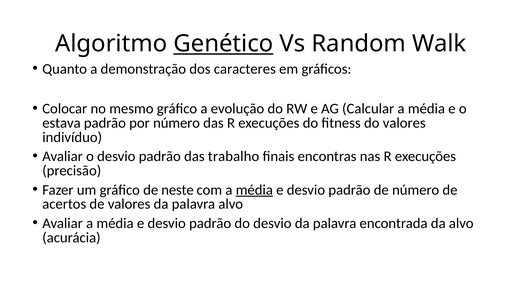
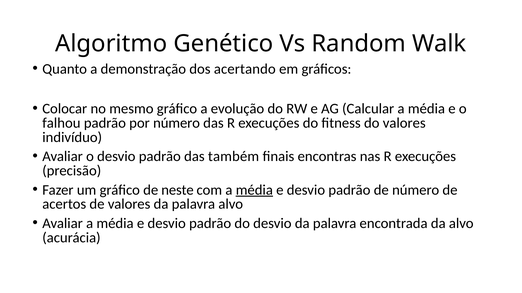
Genético underline: present -> none (223, 44)
caracteres: caracteres -> acertando (245, 69)
estava: estava -> falhou (61, 123)
trabalho: trabalho -> também (234, 157)
